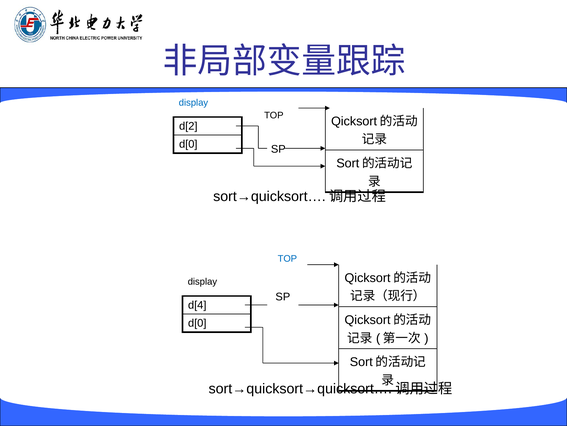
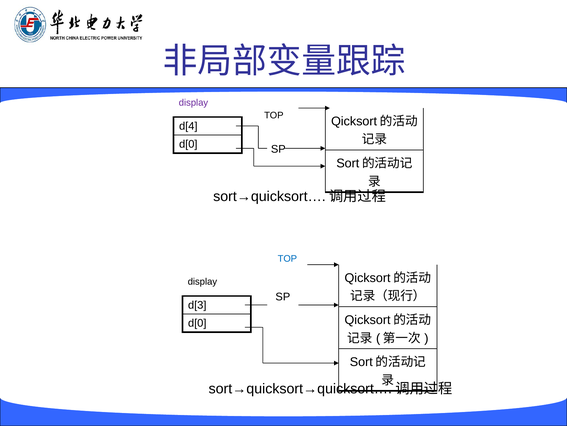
display colour: blue -> purple (193, 103)
d[2: d[2 -> d[4 (188, 126)
d[4: d[4 -> d[3 (197, 305)
